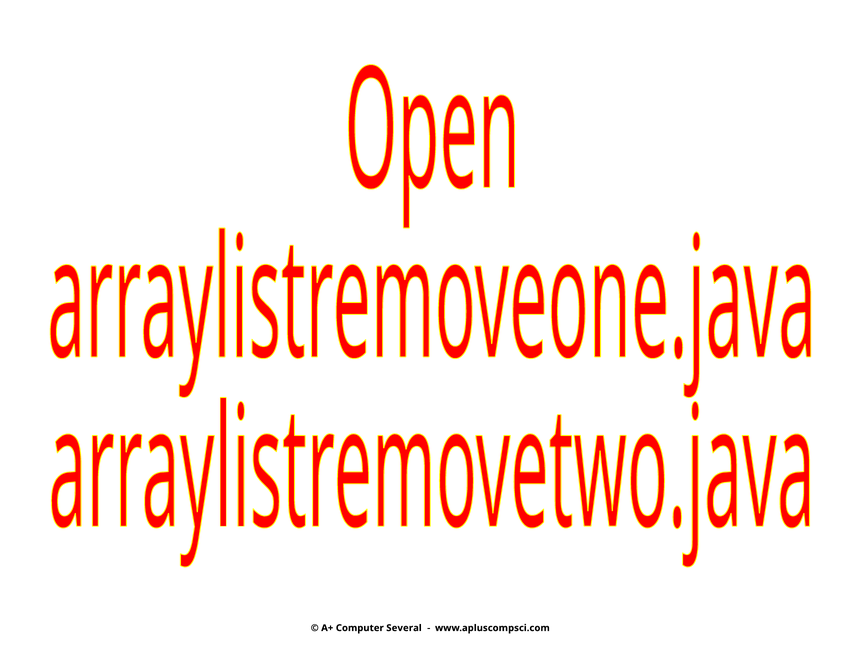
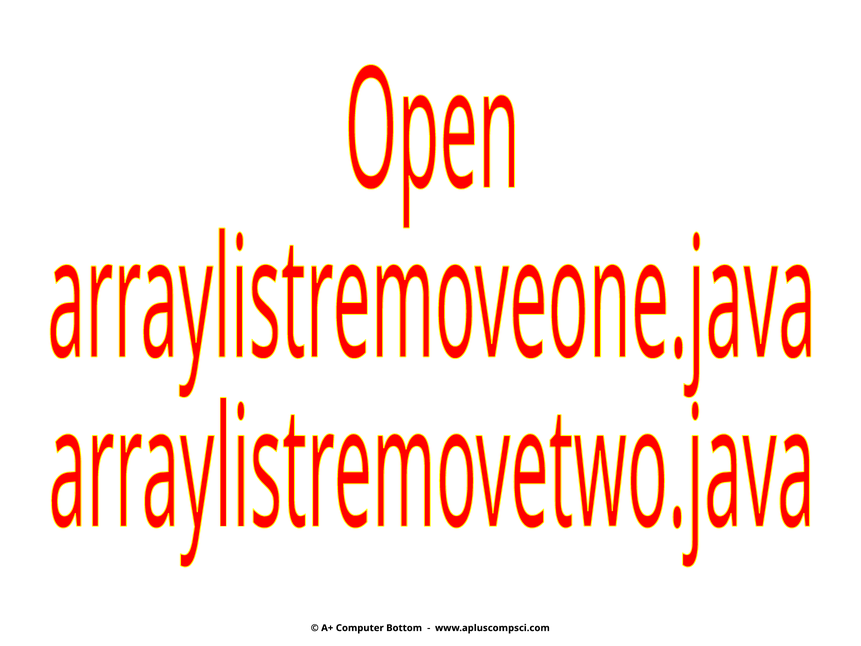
Several: Several -> Bottom (404, 628)
